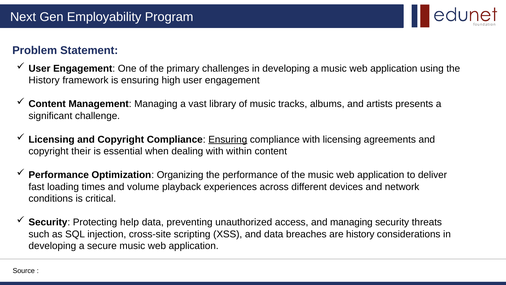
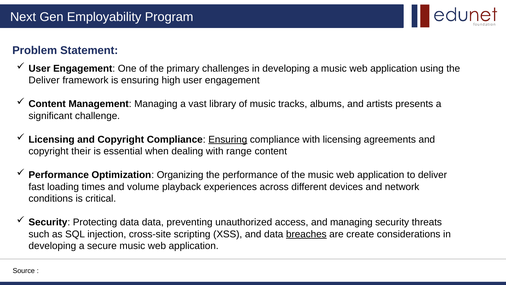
History: History -> Deliver (44, 80)
within: within -> range (239, 151)
Protecting help: help -> data (130, 222)
breaches underline: none -> present (306, 234)
are history: history -> create (360, 234)
